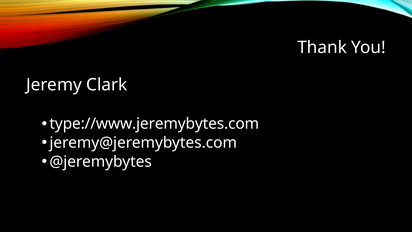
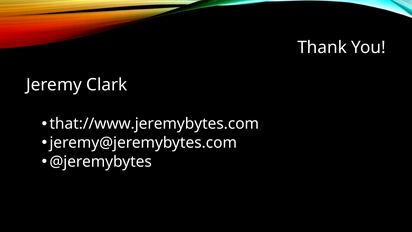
type://www.jeremybytes.com: type://www.jeremybytes.com -> that://www.jeremybytes.com (154, 124)
